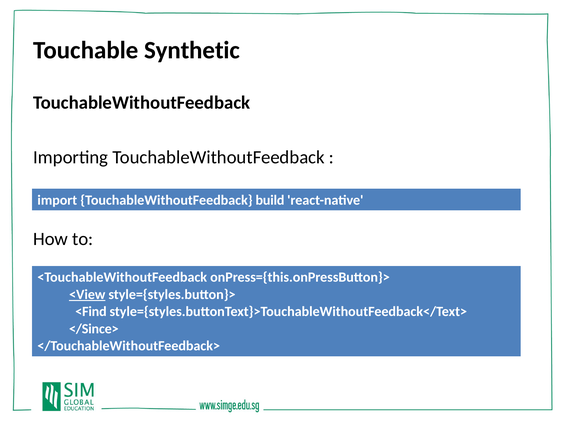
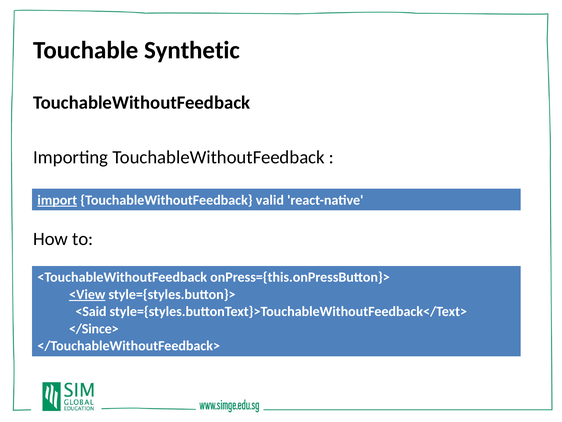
import underline: none -> present (57, 200)
build: build -> valid (270, 200)
<Find: <Find -> <Said (91, 311)
